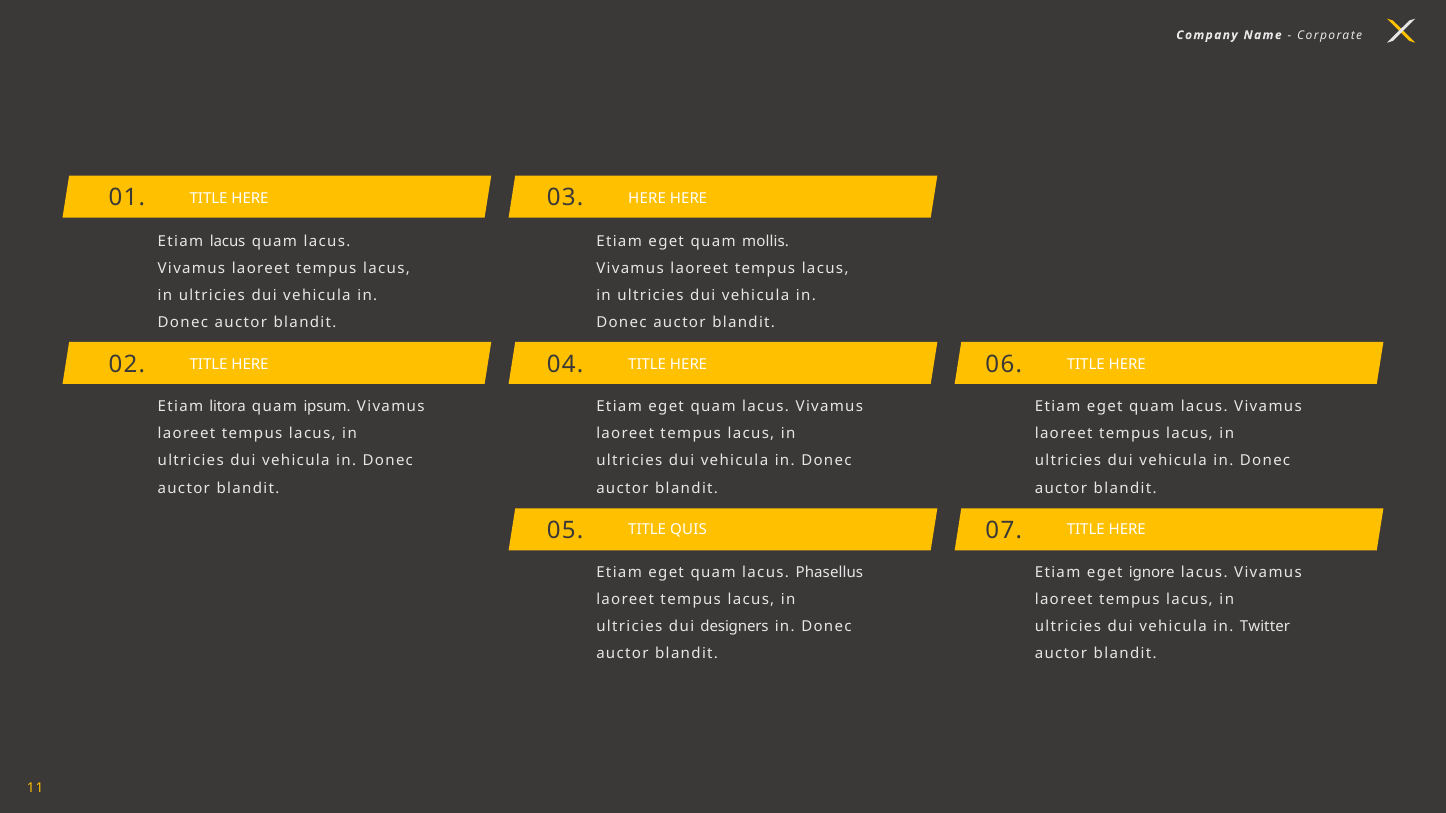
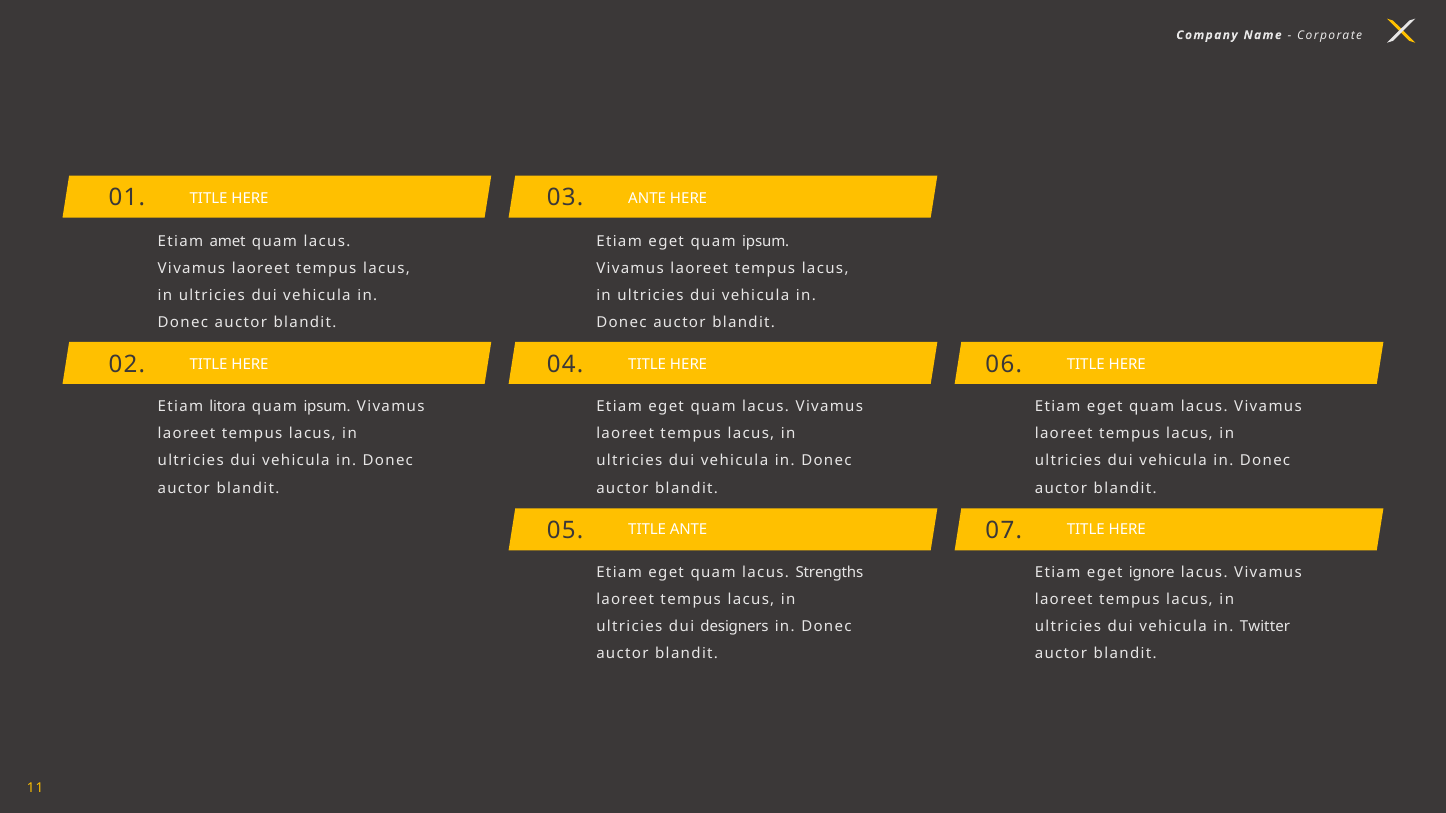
HERE: HERE -> ANTE (647, 199)
Etiam lacus: lacus -> amet (228, 241)
eget quam mollis: mollis -> ipsum (766, 241)
TITLE QUIS: QUIS -> ANTE (689, 530)
Phasellus: Phasellus -> Strengths (829, 572)
